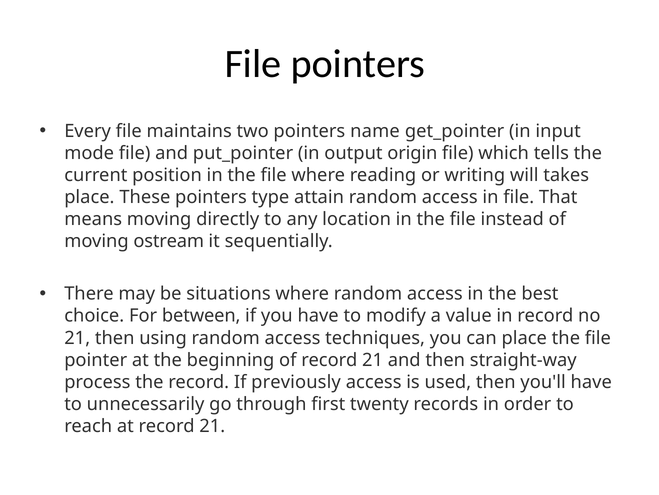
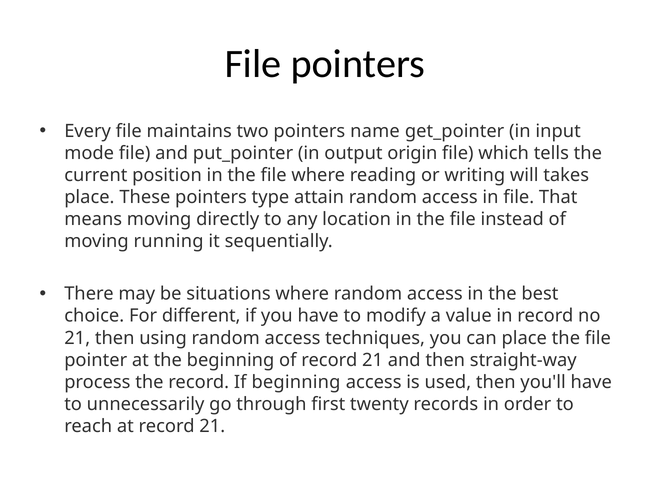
ostream: ostream -> running (169, 241)
between: between -> different (201, 315)
If previously: previously -> beginning (296, 381)
